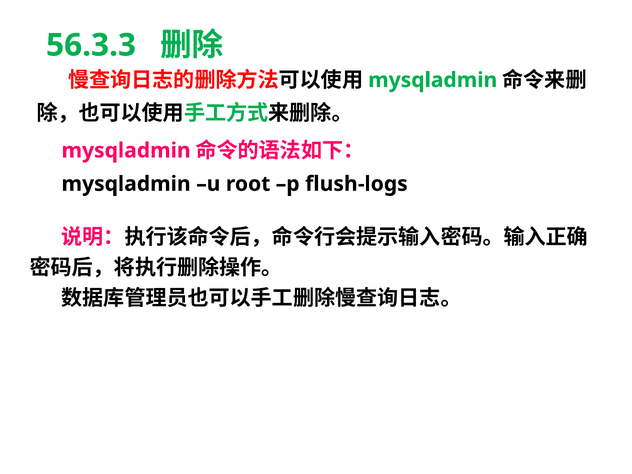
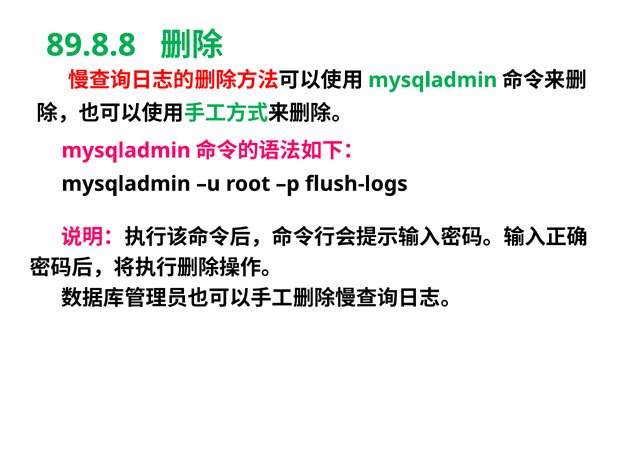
56.3.3: 56.3.3 -> 89.8.8 (91, 45)
